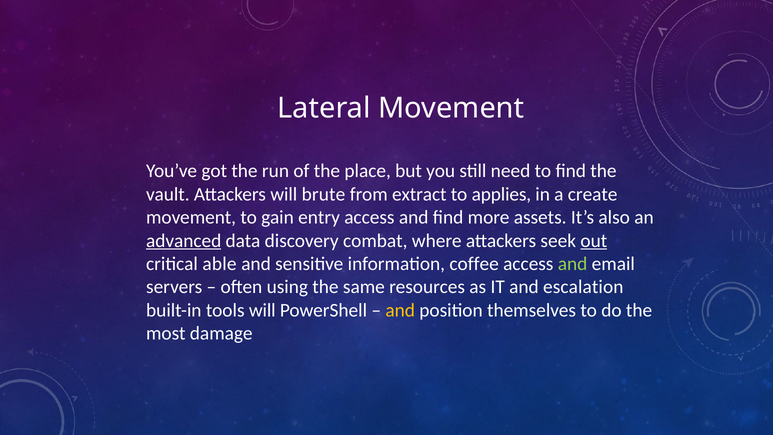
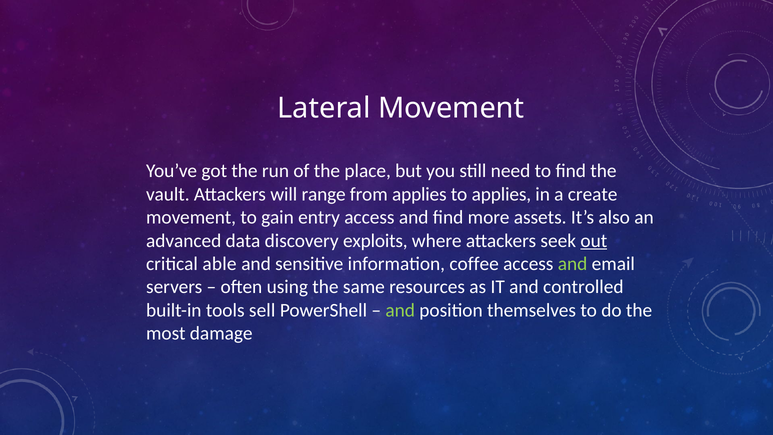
brute: brute -> range (324, 194)
from extract: extract -> applies (419, 194)
advanced underline: present -> none (184, 241)
combat: combat -> exploits (375, 241)
escalation: escalation -> controlled (583, 287)
tools will: will -> sell (262, 310)
and colour: yellow -> light green (400, 310)
